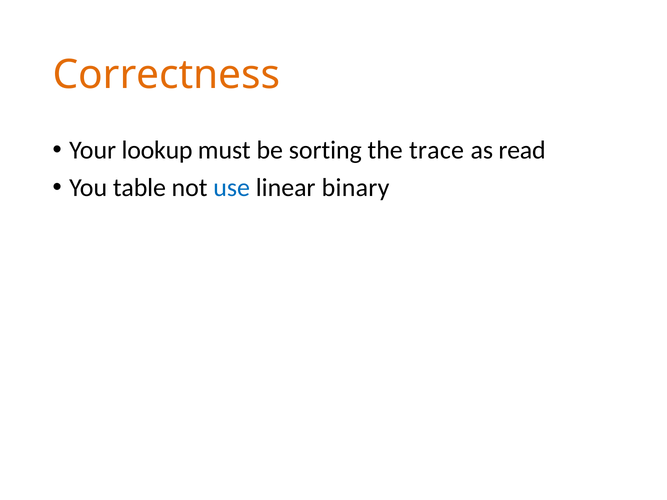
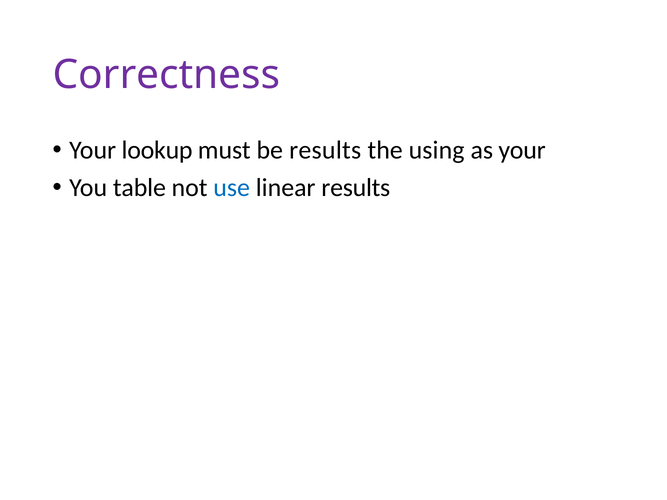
Correctness colour: orange -> purple (166, 75)
be sorting: sorting -> results (325, 150)
trace: trace -> using (437, 150)
as read: read -> your (522, 150)
linear binary: binary -> results (356, 188)
